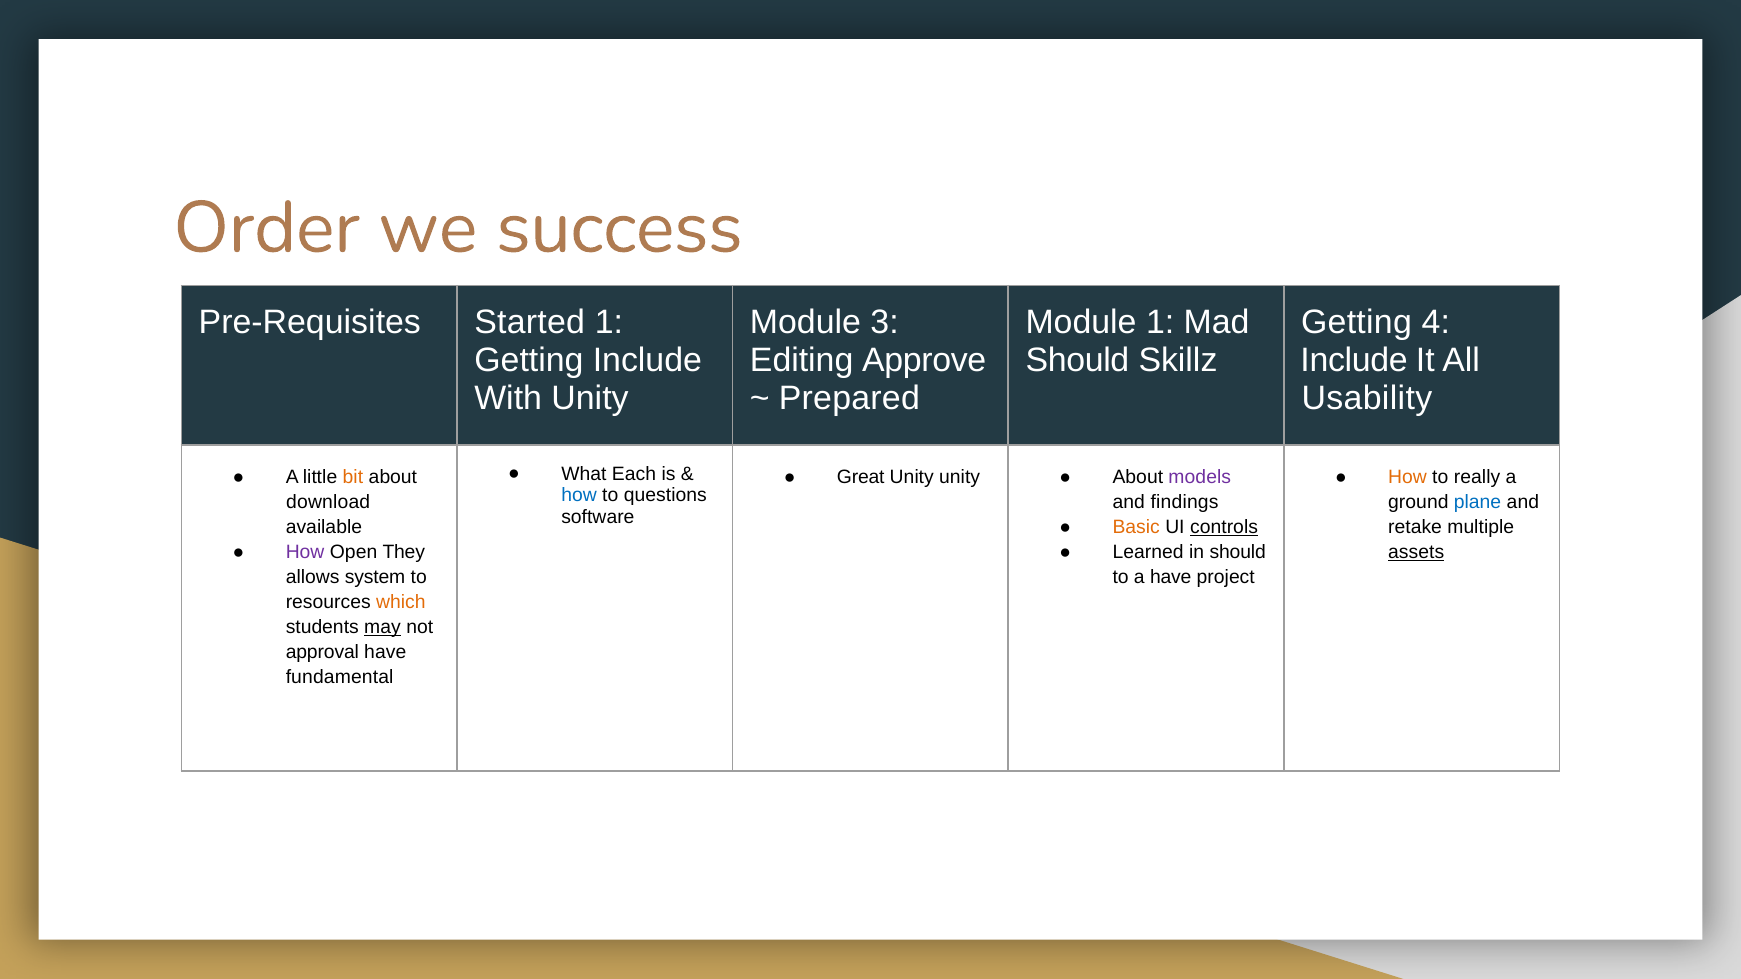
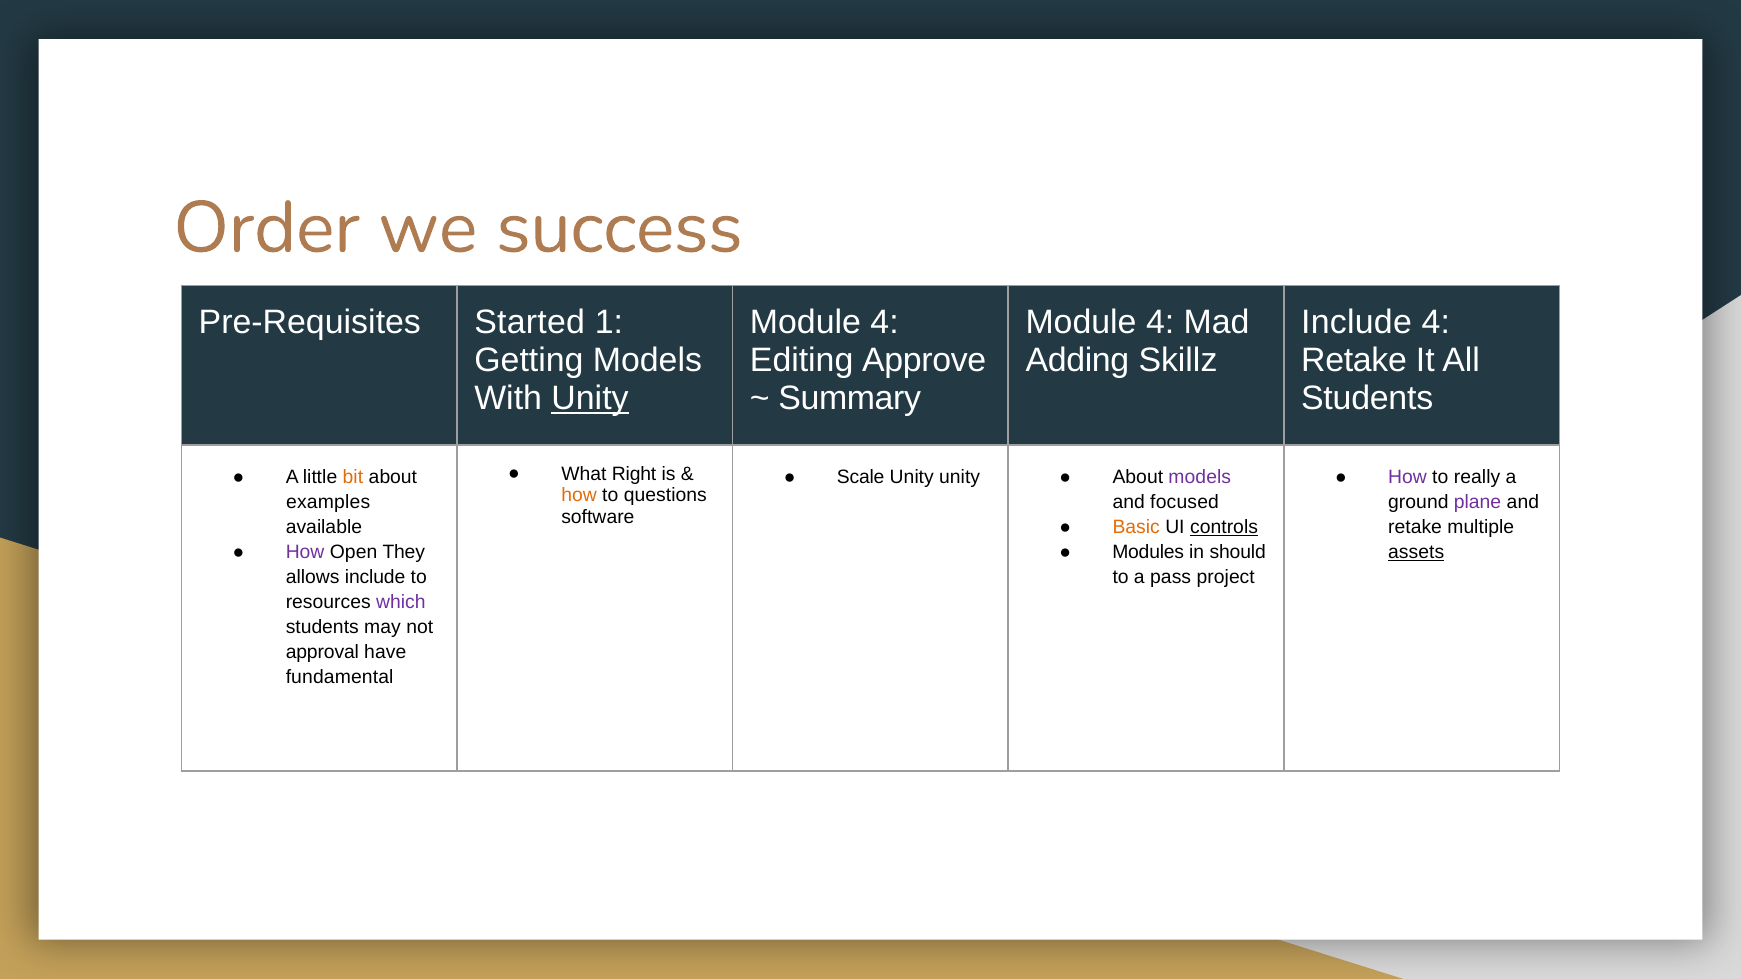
3: 3 -> 4 (885, 323)
1: 1 -> 4 (1160, 323)
Getting: Getting -> Include (1357, 323)
Getting Include: Include -> Models (647, 361)
Should: Should -> Adding (1077, 361)
Include: Include -> Retake (1354, 361)
Unity underline: none -> present (590, 399)
Prepared: Prepared -> Summary (850, 399)
Usability: Usability -> Students (1367, 399)
Each: Each -> Right (634, 474)
Great: Great -> Scale (861, 477)
How colour: orange -> purple (1408, 477)
how colour: blue -> orange (579, 496)
download: download -> examples (328, 502)
findings: findings -> focused (1185, 502)
plane colour: blue -> purple (1478, 502)
Learned: Learned -> Modules (1148, 552)
allows system: system -> include (375, 577)
a have: have -> pass (1171, 577)
which colour: orange -> purple (401, 602)
may underline: present -> none (383, 627)
